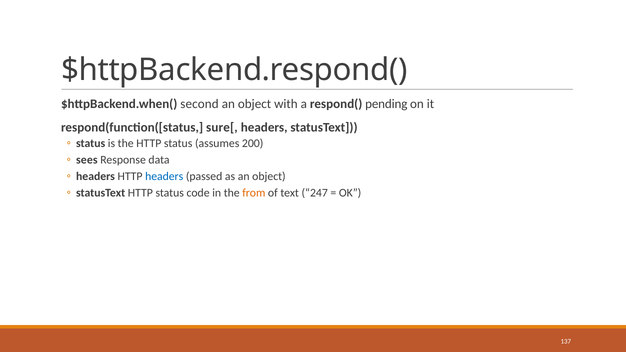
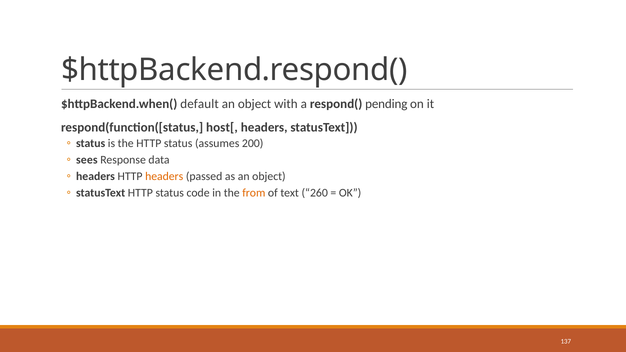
second: second -> default (200, 104)
sure[: sure[ -> host[ (222, 127)
headers colour: blue -> orange (164, 177)
247: 247 -> 260 (315, 193)
